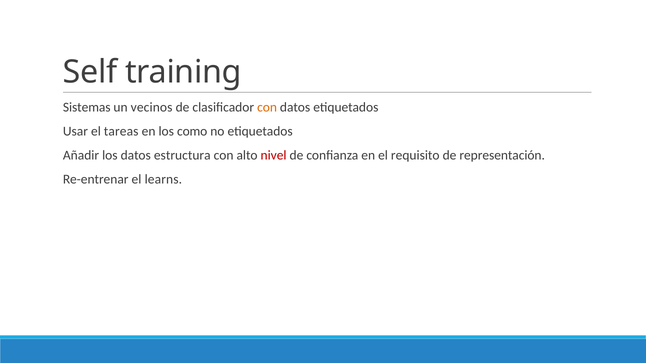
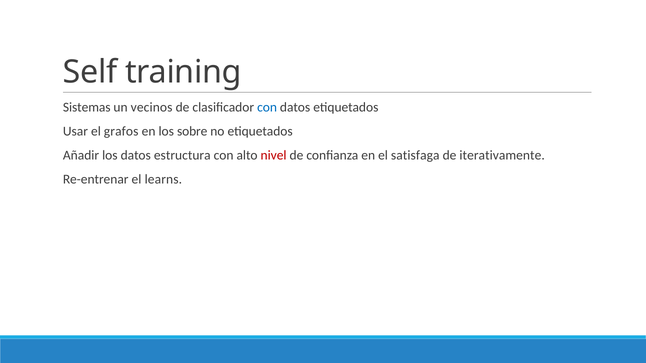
con colour: orange -> blue (267, 107)
tareas: tareas -> grafos (121, 131)
como: como -> sobre (192, 131)
requisito: requisito -> satisfaga (415, 155)
representación: representación -> iterativamente (502, 155)
